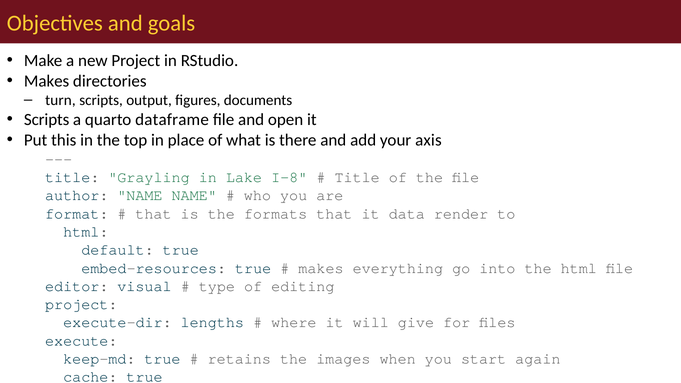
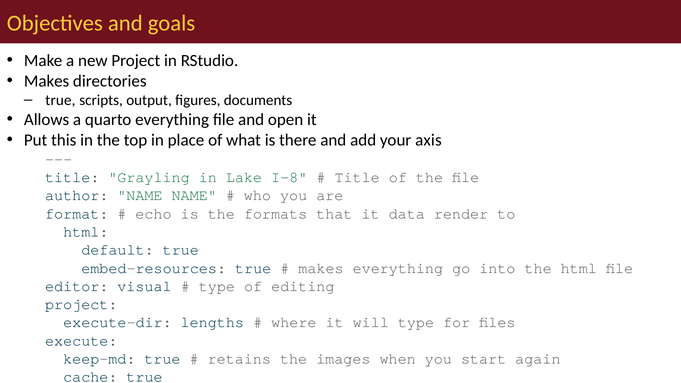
turn: turn -> true (60, 100)
Scripts: Scripts -> Allows (47, 120)
quarto dataframe: dataframe -> everything (172, 120)
that: that -> echo (153, 214)
will give: give -> type (416, 323)
